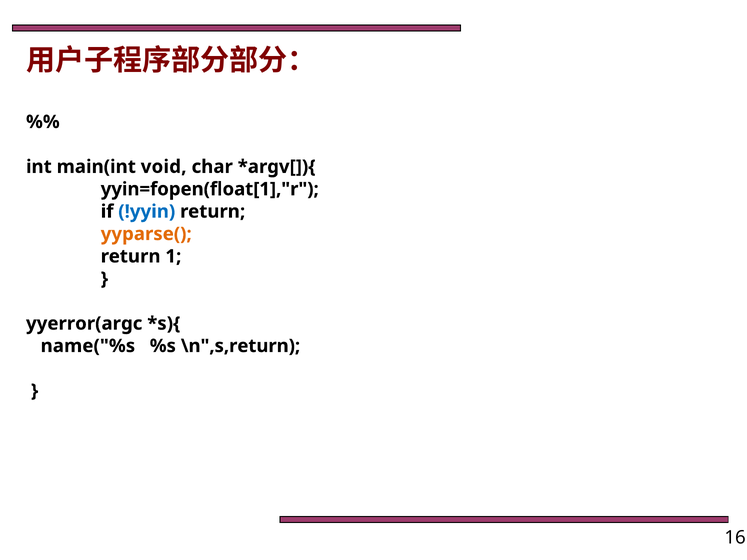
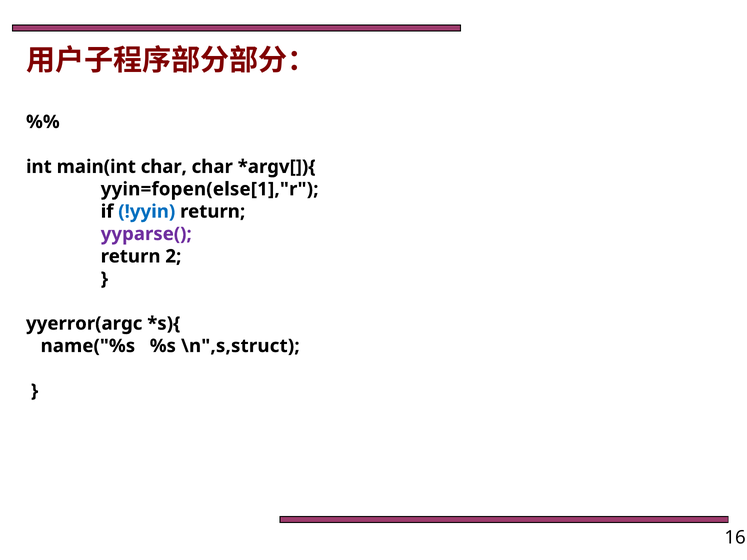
main(int void: void -> char (164, 167)
yyin=fopen(float[1],"r: yyin=fopen(float[1],"r -> yyin=fopen(else[1],"r (210, 189)
yyparse( colour: orange -> purple (146, 234)
1: 1 -> 2 (173, 256)
\n",s,return: \n",s,return -> \n",s,struct (240, 346)
